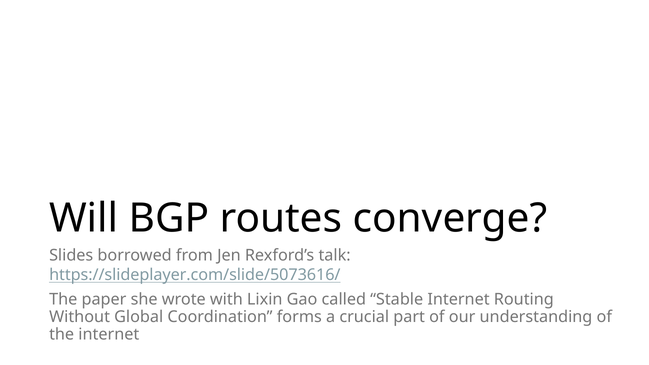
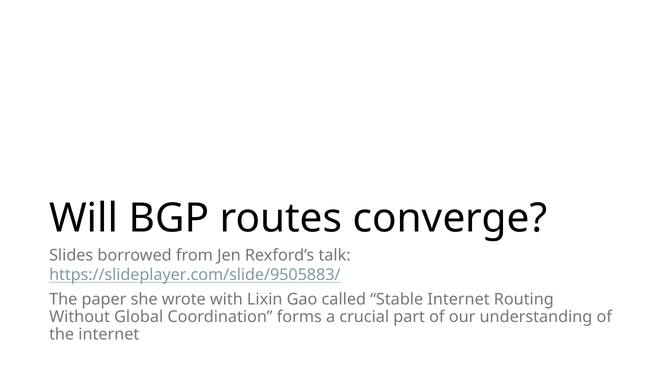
https://slideplayer.com/slide/5073616/: https://slideplayer.com/slide/5073616/ -> https://slideplayer.com/slide/9505883/ (195, 275)
